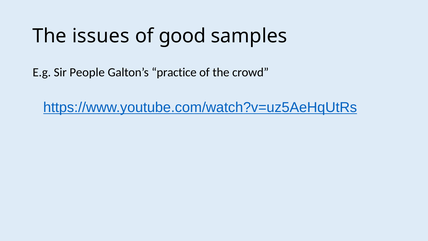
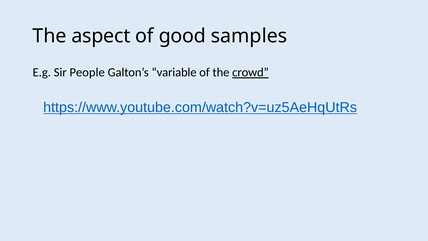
issues: issues -> aspect (101, 36)
practice: practice -> variable (174, 72)
crowd underline: none -> present (251, 72)
